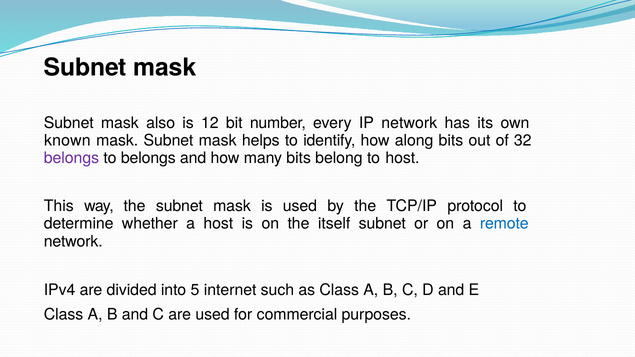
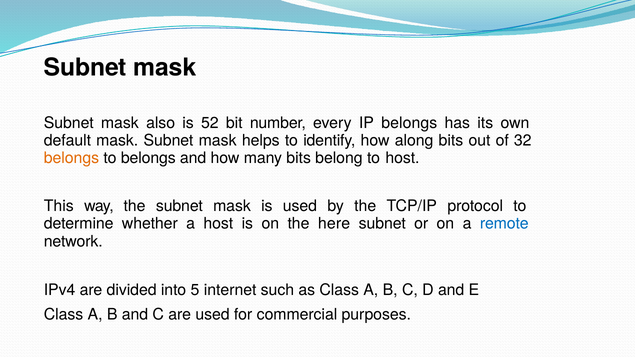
12: 12 -> 52 (210, 123)
IP network: network -> belongs (409, 123)
known: known -> default (67, 140)
belongs colour: purple -> orange (71, 158)
itself: itself -> here (334, 224)
